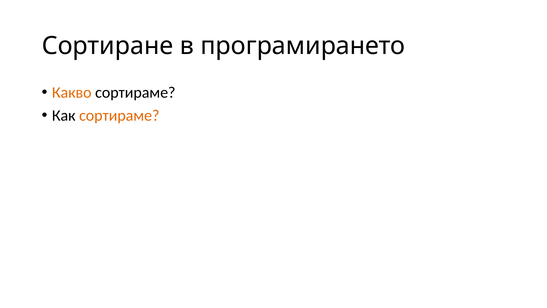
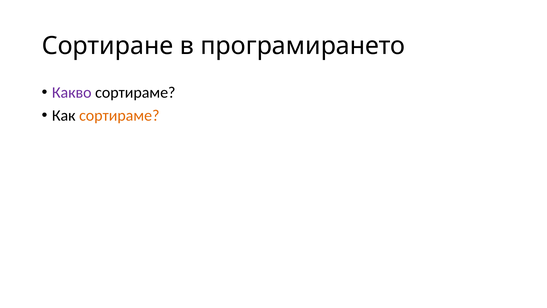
Какво colour: orange -> purple (72, 92)
